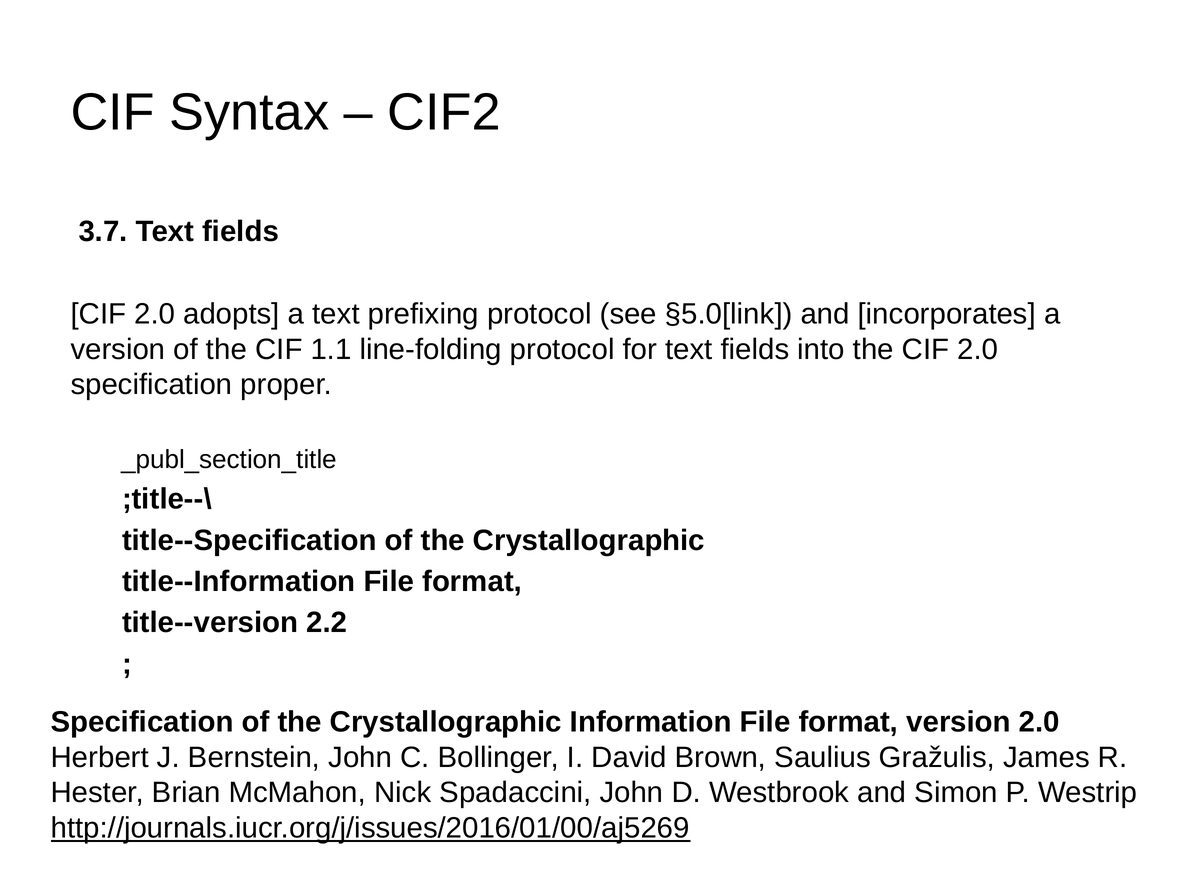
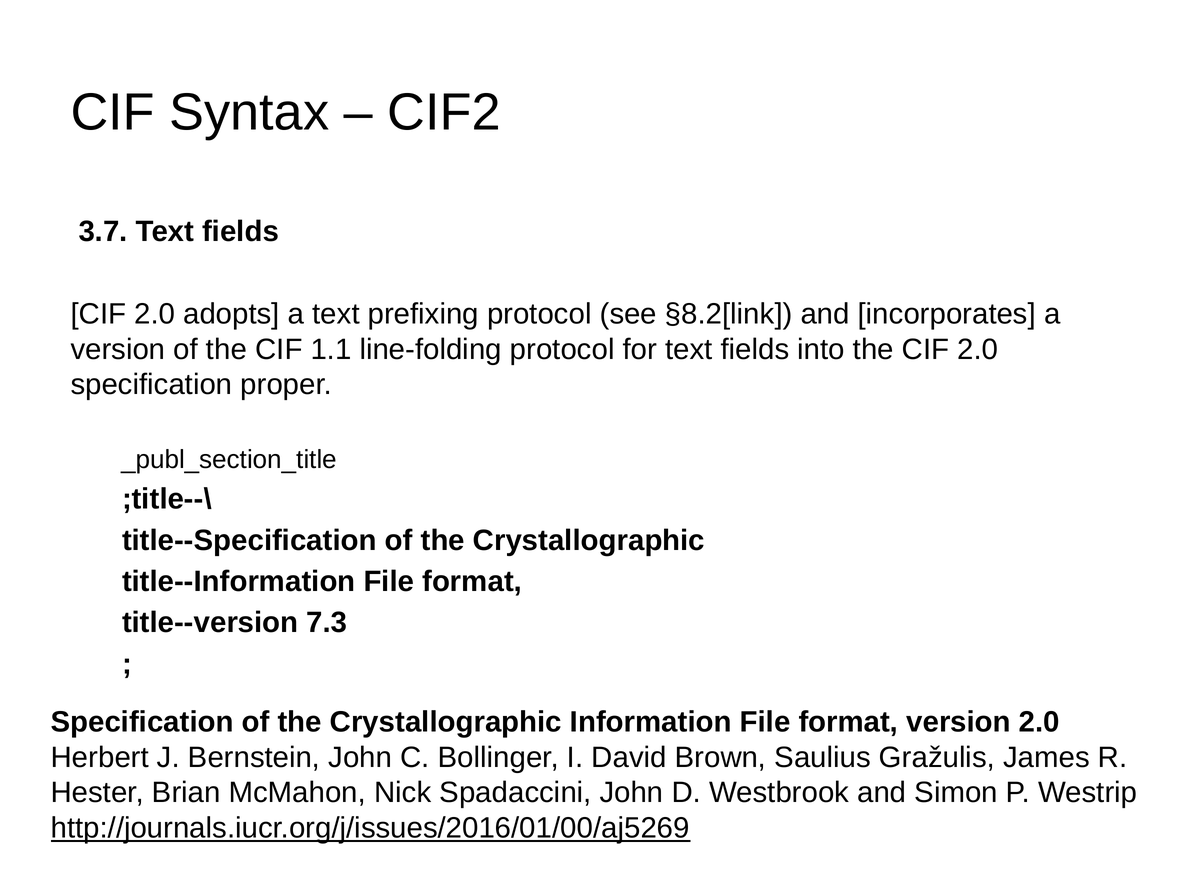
§5.0[link: §5.0[link -> §8.2[link (729, 314)
2.2: 2.2 -> 7.3 (327, 623)
